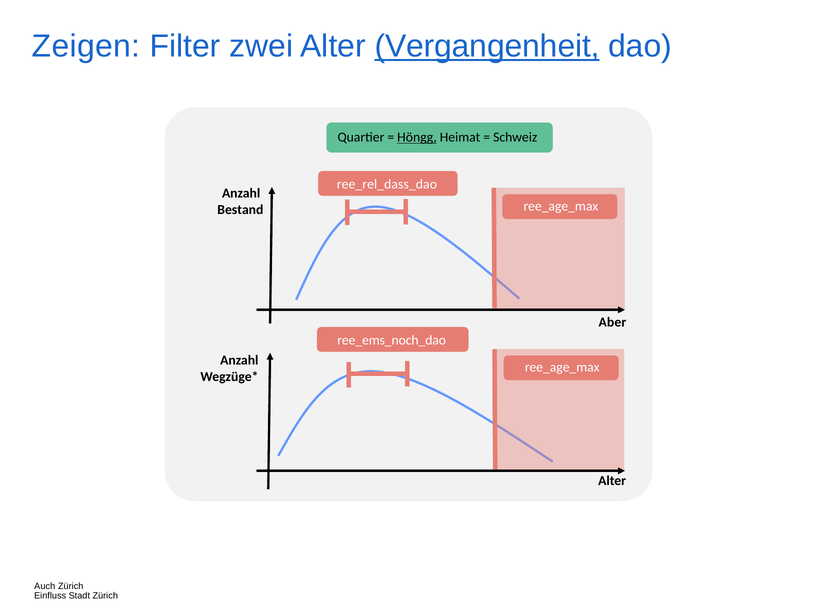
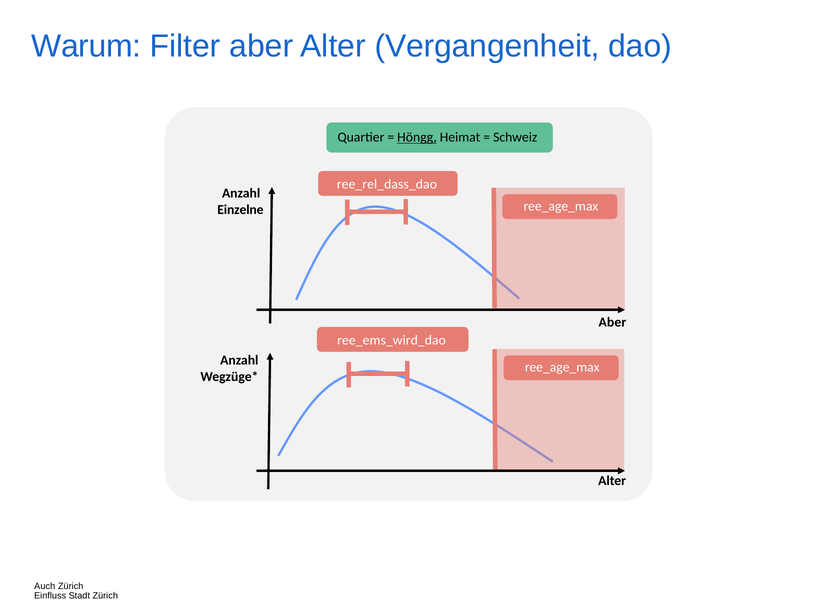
Zeigen: Zeigen -> Warum (86, 46)
Filter zwei: zwei -> aber (261, 46)
Vergangenheit underline: present -> none (487, 46)
Bestand: Bestand -> Einzelne (240, 210)
ree_ems_noch_dao: ree_ems_noch_dao -> ree_ems_wird_dao (392, 341)
